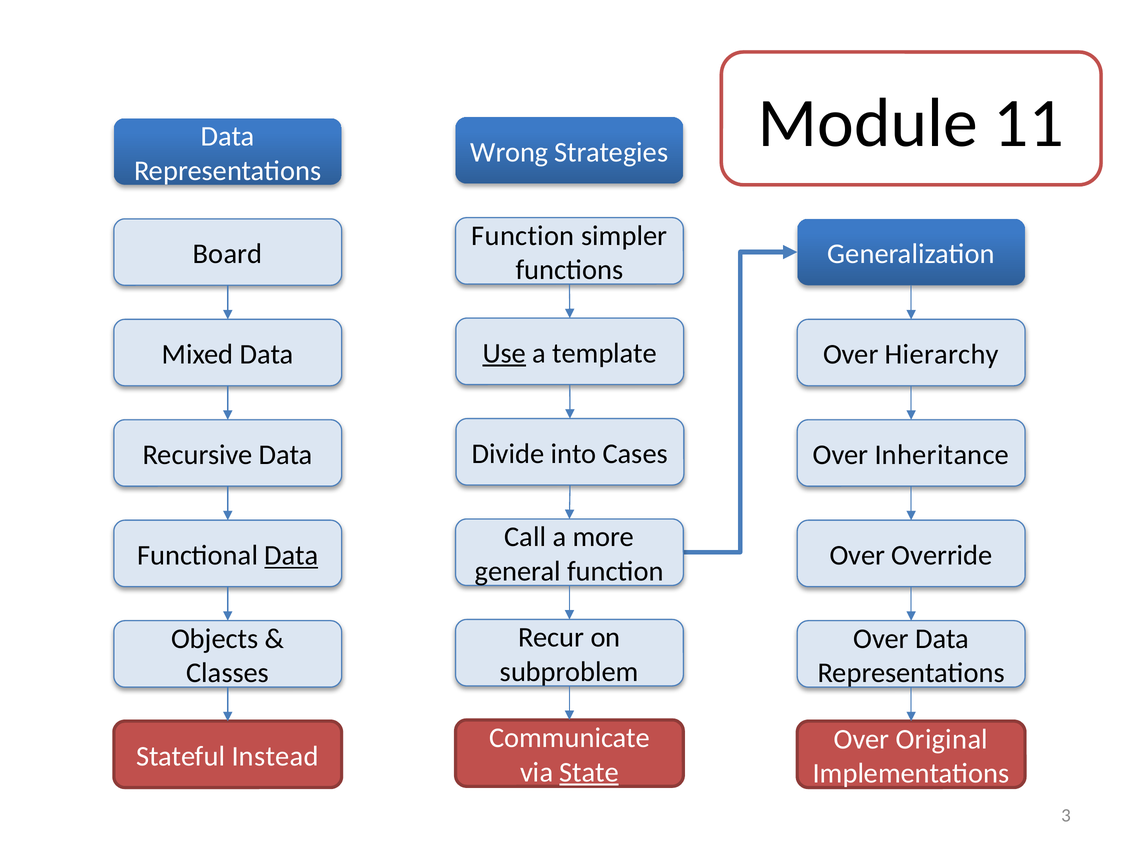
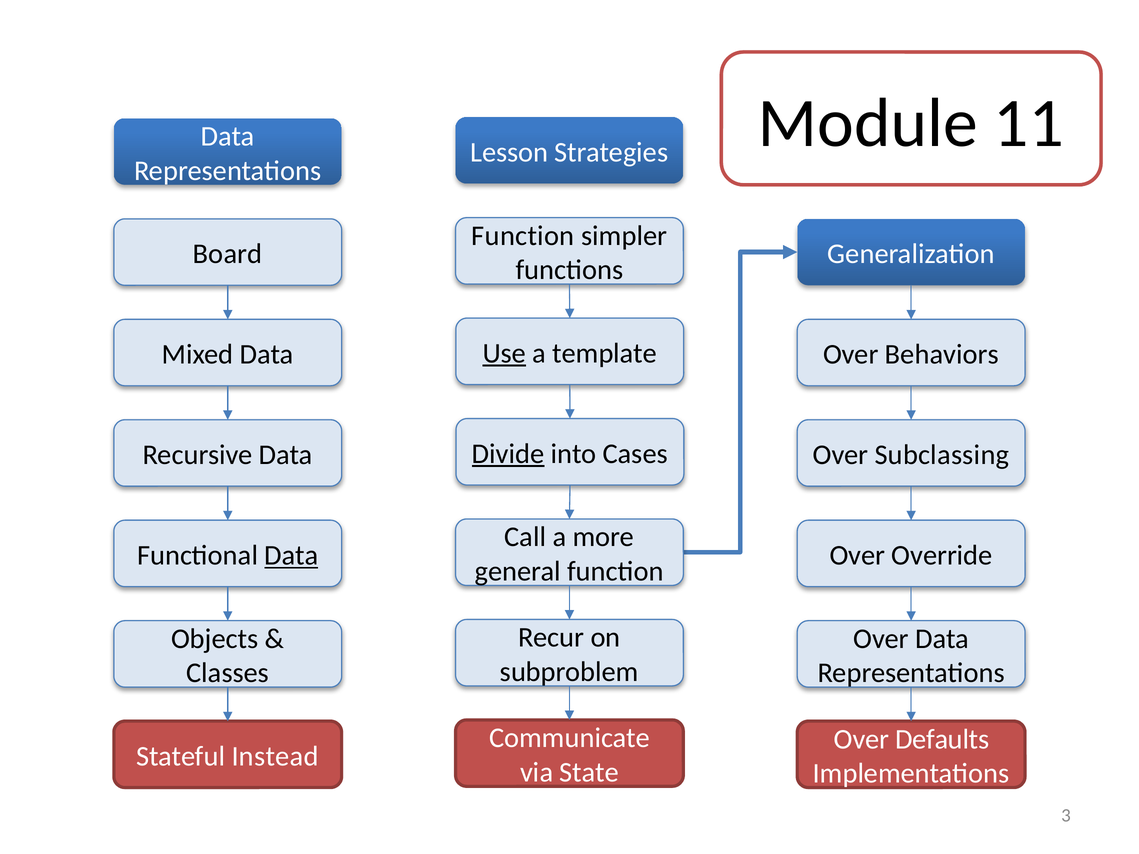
Wrong: Wrong -> Lesson (509, 152)
Hierarchy: Hierarchy -> Behaviors (942, 355)
Divide underline: none -> present (508, 454)
Inheritance: Inheritance -> Subclassing (942, 455)
Original: Original -> Defaults (942, 739)
State underline: present -> none (589, 772)
